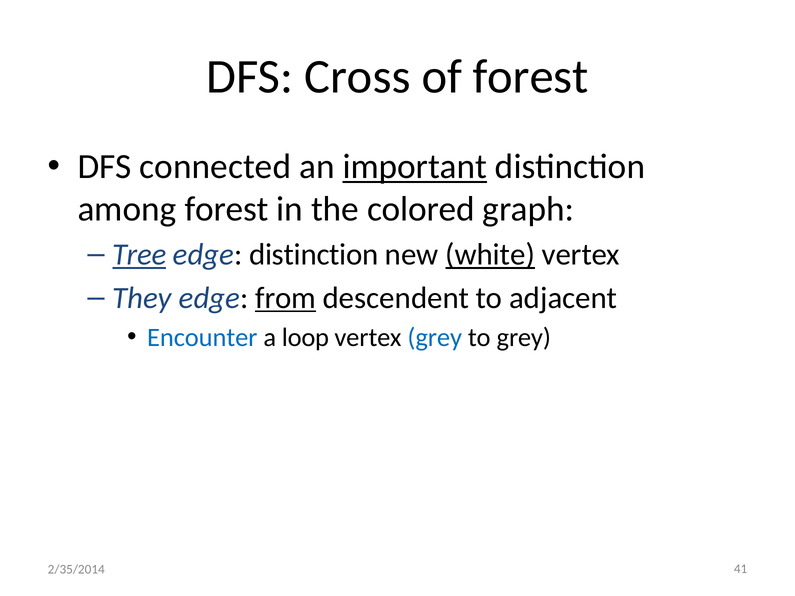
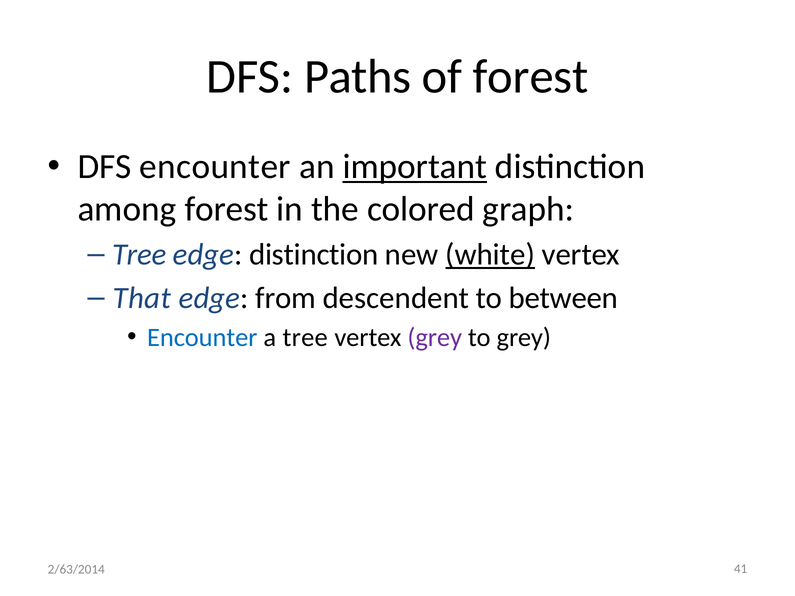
Cross: Cross -> Paths (358, 77)
DFS connected: connected -> encounter (215, 167)
Tree underline: present -> none (139, 255)
They: They -> That (142, 298)
from underline: present -> none (286, 298)
adjacent: adjacent -> between (563, 298)
a loop: loop -> tree (305, 338)
grey colour: blue -> purple (435, 338)
2/35/2014: 2/35/2014 -> 2/63/2014 (76, 569)
